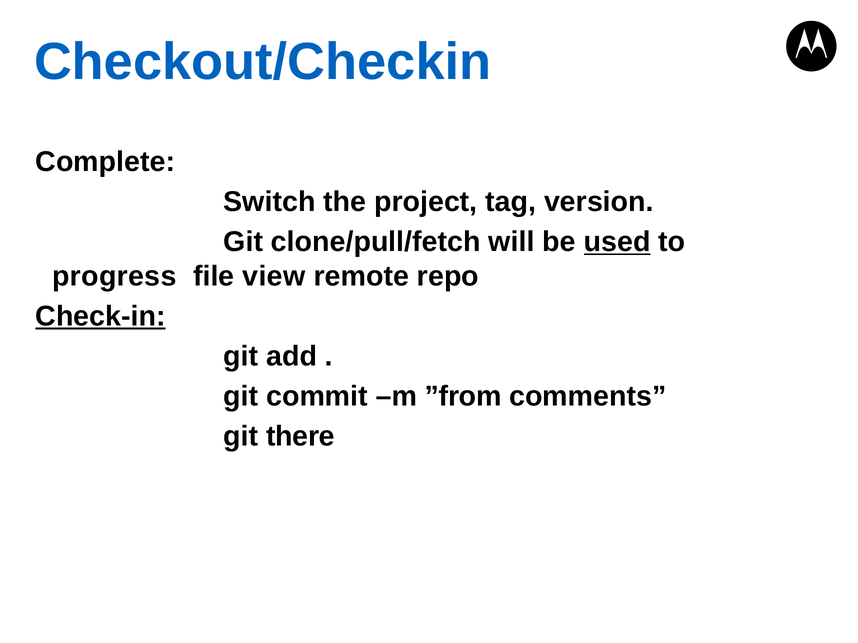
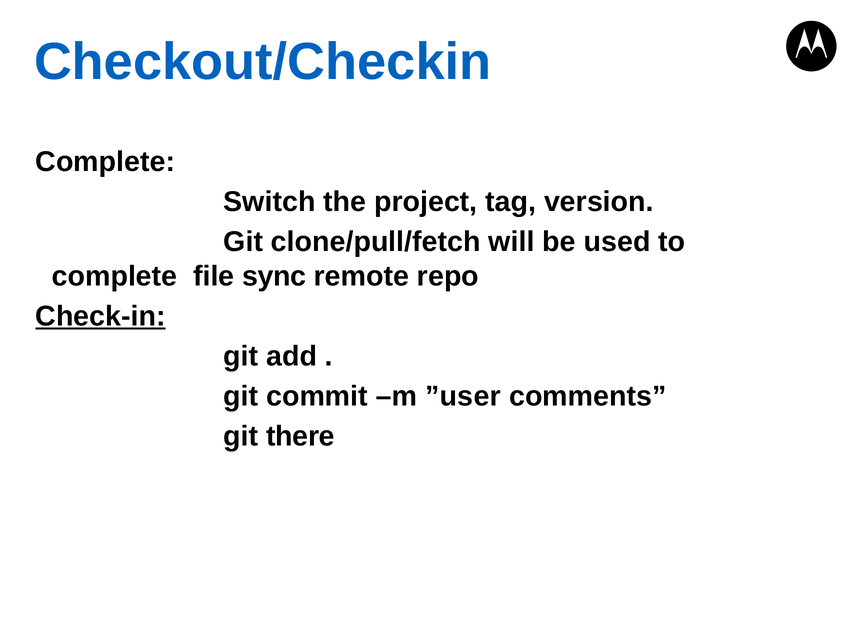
used underline: present -> none (617, 242)
progress: progress -> complete (115, 276)
view: view -> sync (274, 276)
”from: ”from -> ”user (463, 396)
